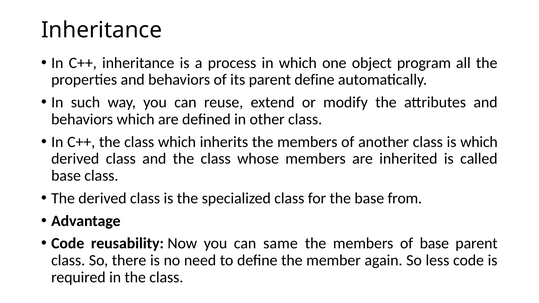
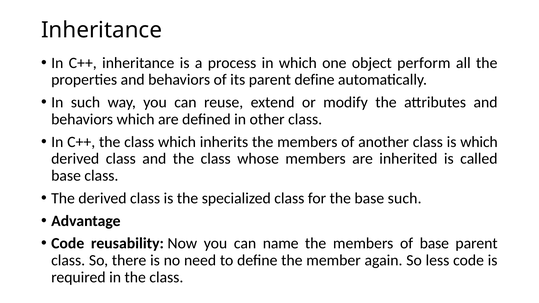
program: program -> perform (424, 63)
base from: from -> such (405, 198)
same: same -> name (281, 244)
